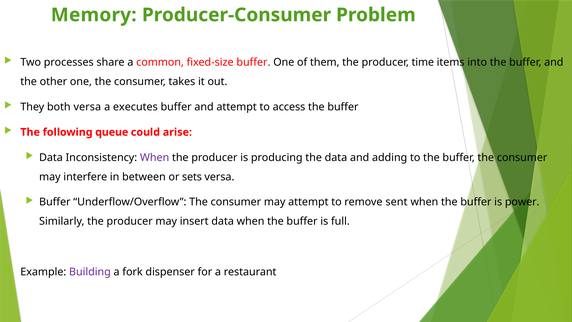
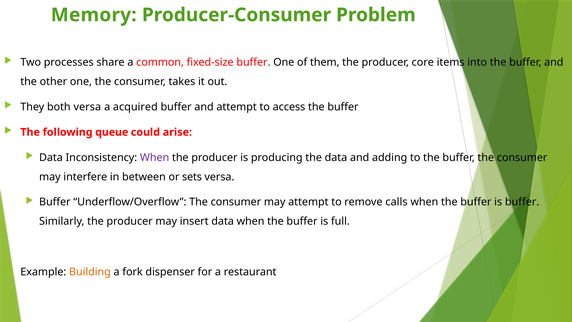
time: time -> core (423, 62)
executes: executes -> acquired (135, 107)
sent: sent -> calls (396, 202)
is power: power -> buffer (522, 202)
Building colour: purple -> orange (90, 272)
